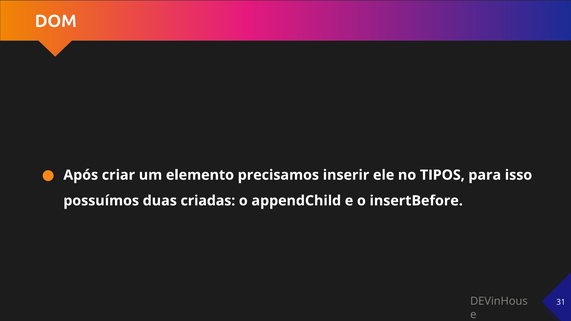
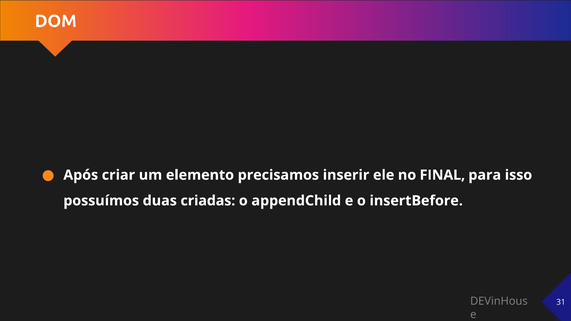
TIPOS: TIPOS -> FINAL (442, 175)
